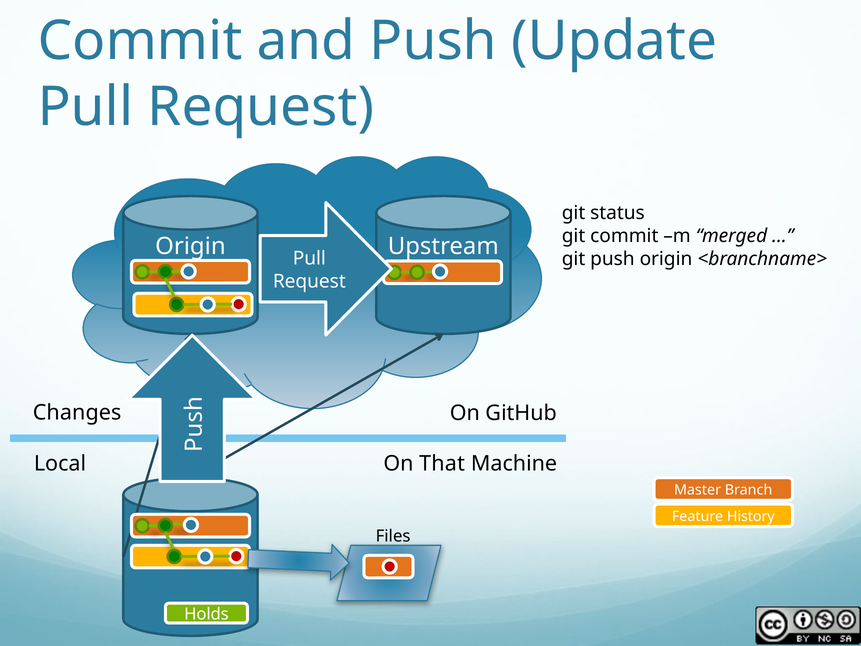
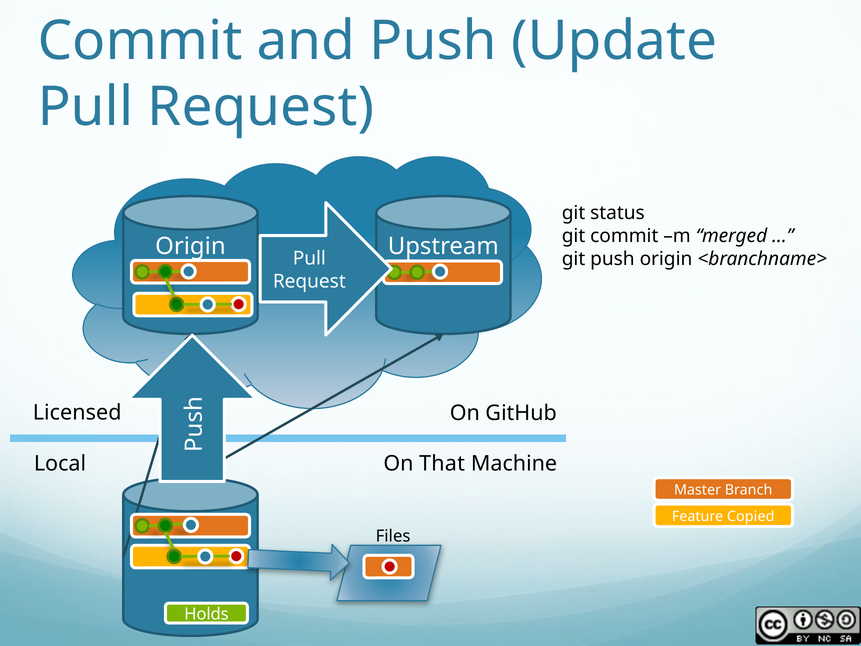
Changes: Changes -> Licensed (77, 413)
History: History -> Copied (751, 516)
